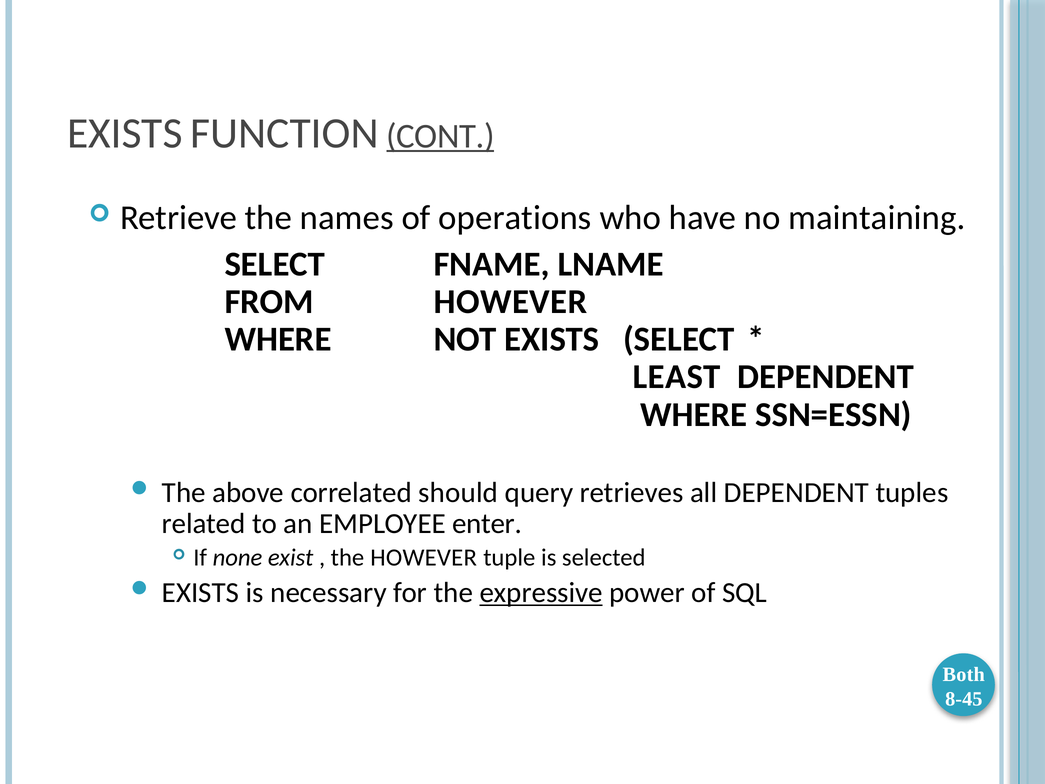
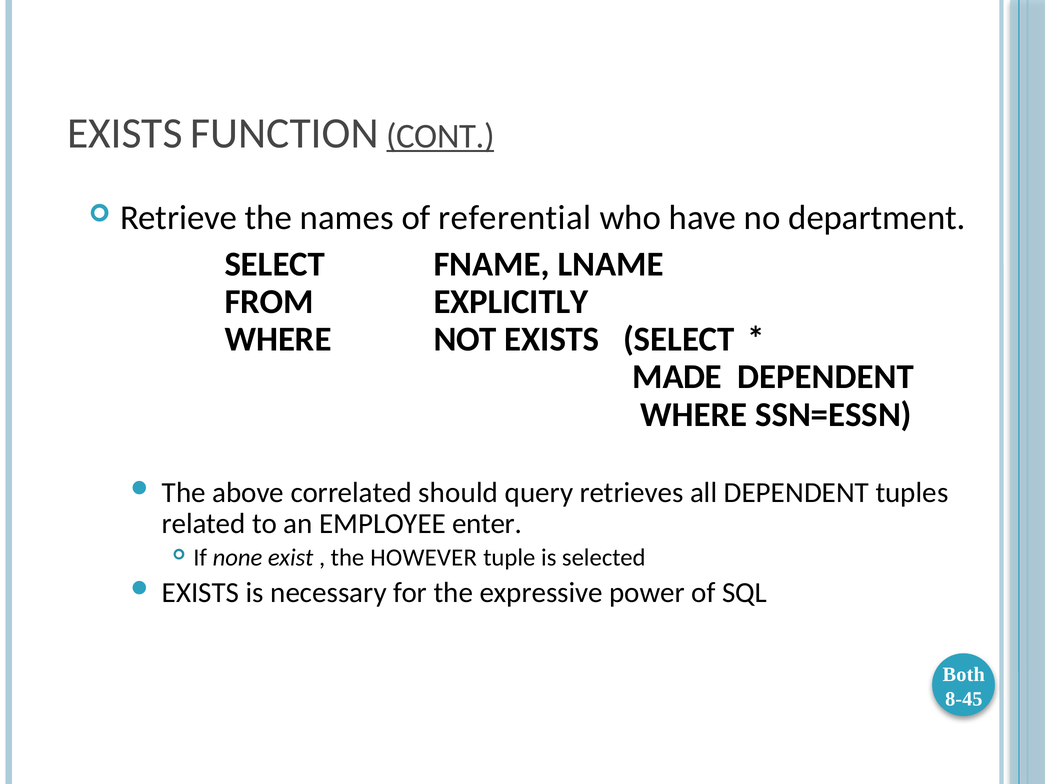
operations: operations -> referential (515, 218)
maintaining: maintaining -> department (877, 218)
FROM HOWEVER: HOWEVER -> EXPLICITLY (511, 302)
LEAST: LEAST -> MADE (677, 377)
expressive underline: present -> none (541, 592)
